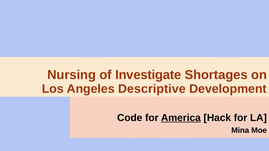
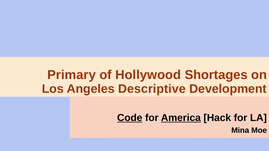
Nursing: Nursing -> Primary (72, 75)
Investigate: Investigate -> Hollywood (148, 75)
Code underline: none -> present (130, 118)
